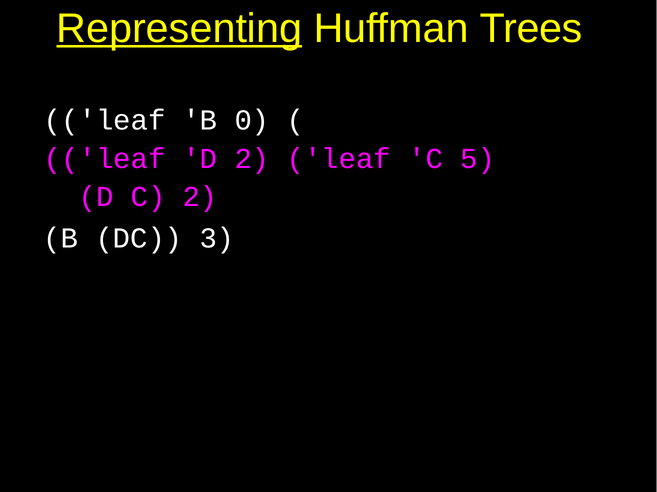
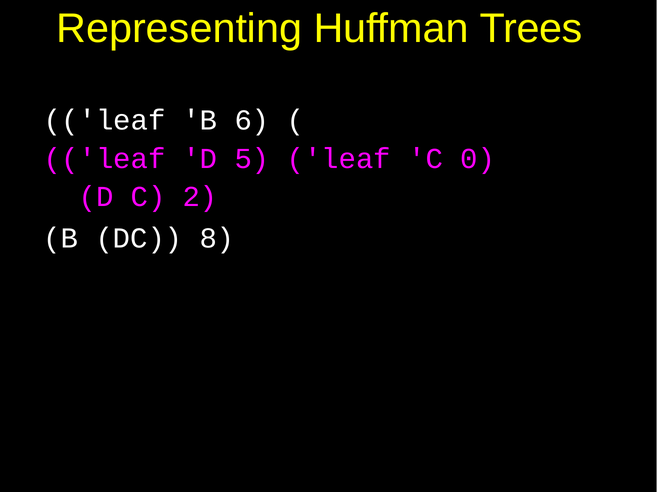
Representing underline: present -> none (179, 29)
0: 0 -> 6 (252, 120)
D 2: 2 -> 5 (252, 159)
5: 5 -> 0 (478, 159)
3: 3 -> 8 (217, 238)
